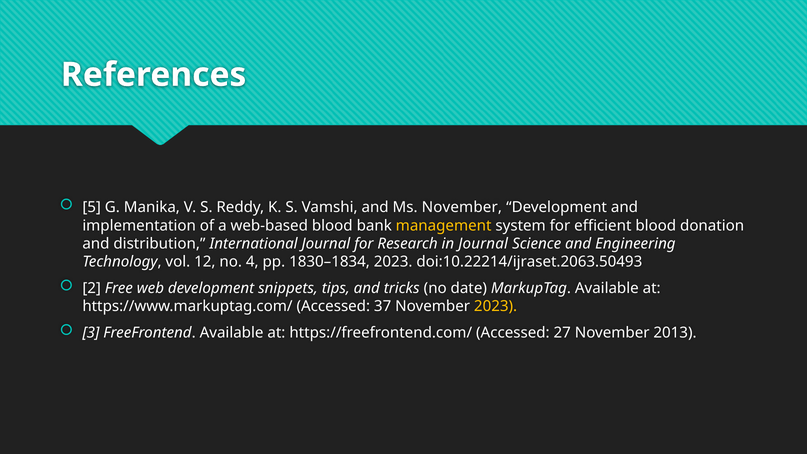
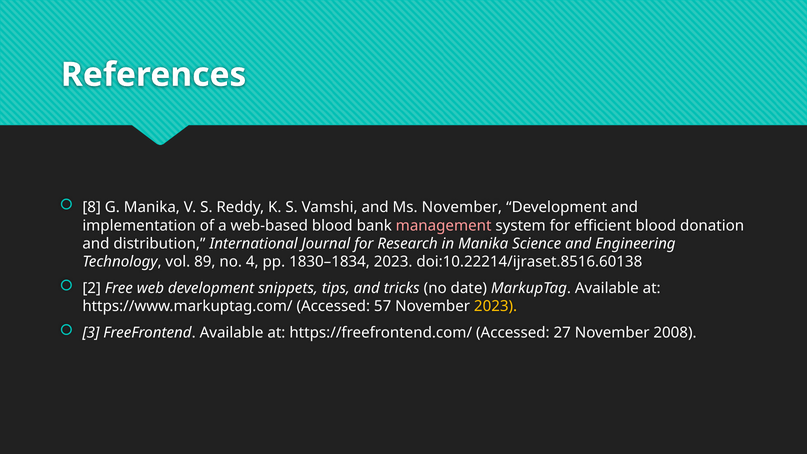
5: 5 -> 8 (92, 207)
management colour: yellow -> pink (444, 226)
in Journal: Journal -> Manika (483, 244)
12: 12 -> 89 (205, 262)
doi:10.22214/ijraset.2063.50493: doi:10.22214/ijraset.2063.50493 -> doi:10.22214/ijraset.8516.60138 (529, 262)
37: 37 -> 57 (383, 306)
2013: 2013 -> 2008 (675, 332)
